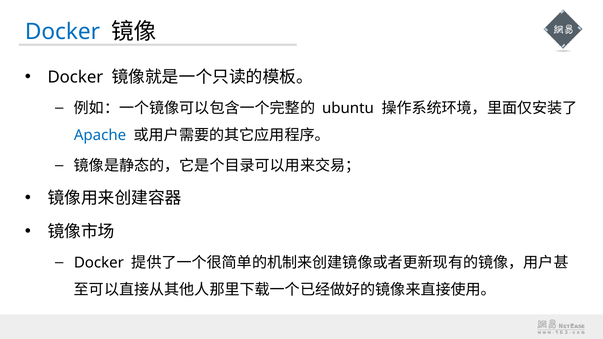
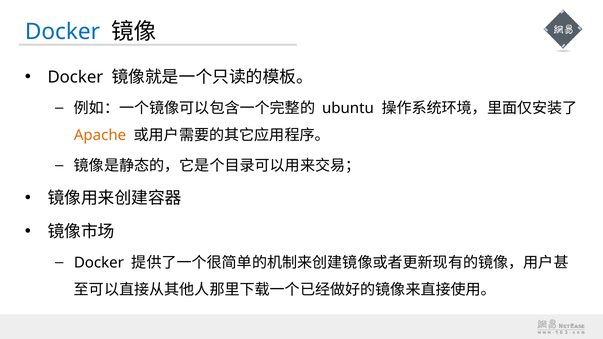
Apache colour: blue -> orange (100, 135)
